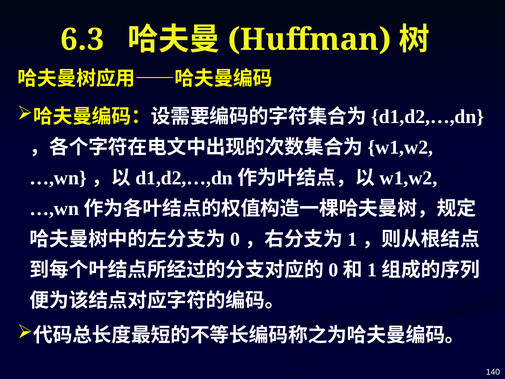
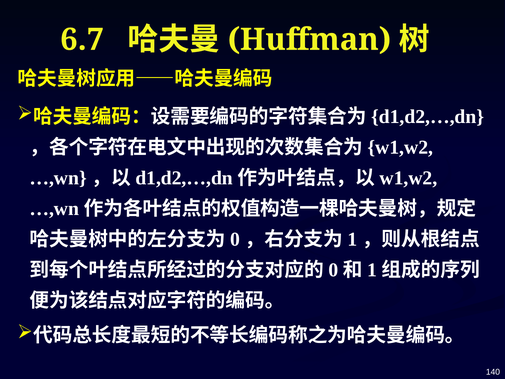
6.3: 6.3 -> 6.7 (82, 40)
